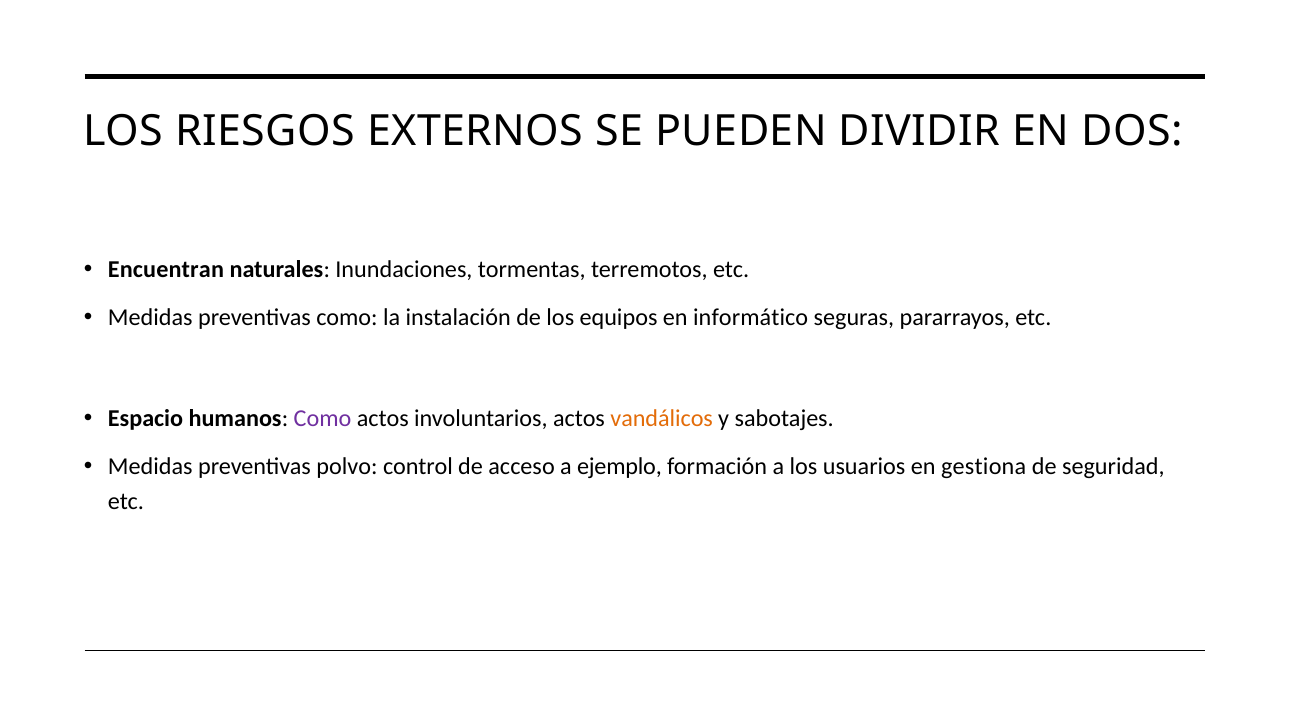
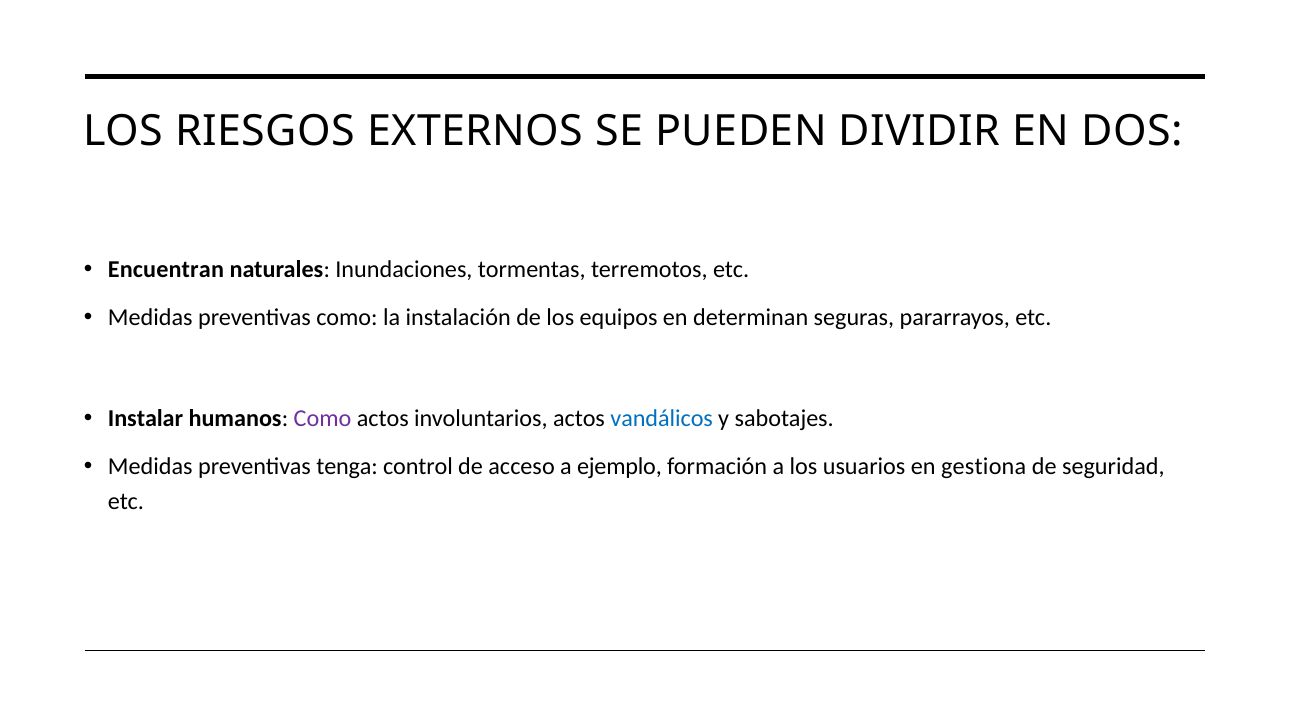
informático: informático -> determinan (751, 318)
Espacio: Espacio -> Instalar (146, 418)
vandálicos colour: orange -> blue (662, 418)
polvo: polvo -> tenga (347, 466)
